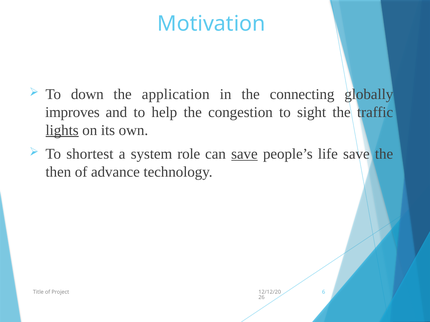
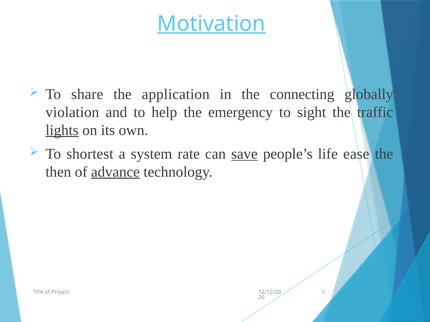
Motivation underline: none -> present (211, 24)
down: down -> share (87, 95)
improves: improves -> violation (72, 112)
congestion: congestion -> emergency (241, 112)
role: role -> rate (189, 154)
life save: save -> ease (356, 154)
advance underline: none -> present (115, 172)
